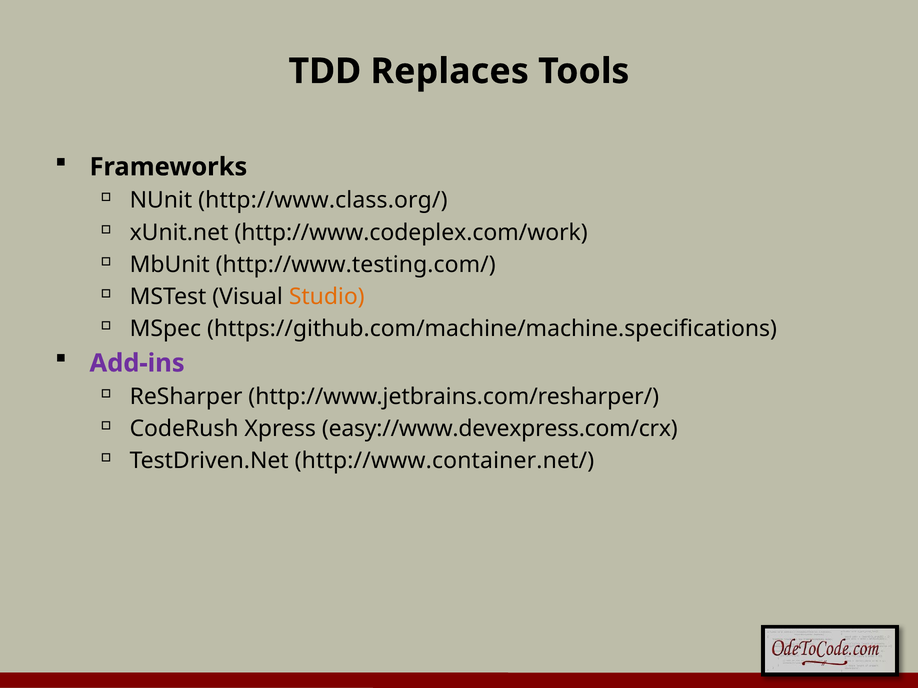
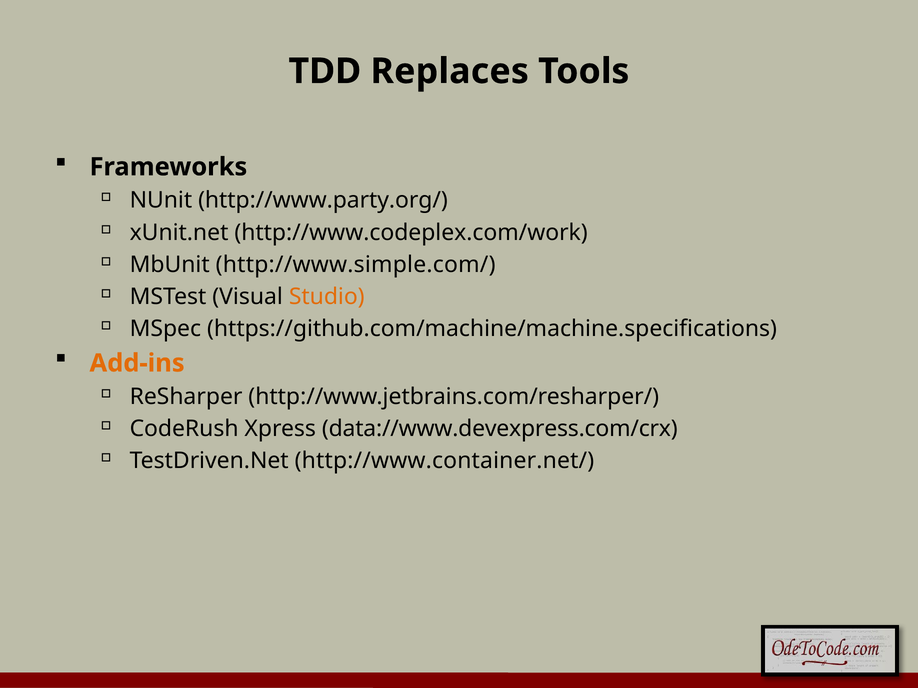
http://www.class.org/: http://www.class.org/ -> http://www.party.org/ (323, 201)
http://www.testing.com/: http://www.testing.com/ -> http://www.simple.com/ (356, 265)
Add-ins colour: purple -> orange (137, 363)
easy://www.devexpress.com/crx: easy://www.devexpress.com/crx -> data://www.devexpress.com/crx (500, 429)
